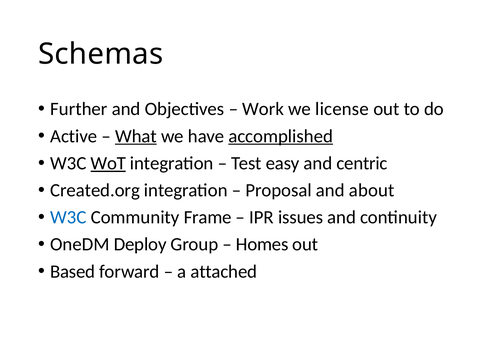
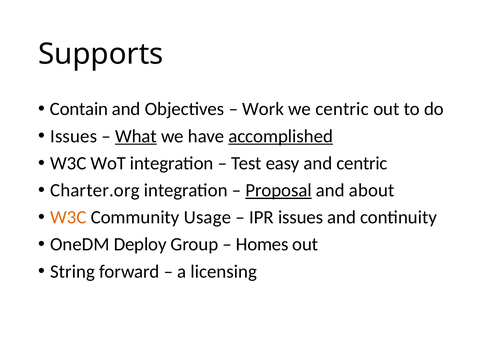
Schemas: Schemas -> Supports (101, 54)
Further: Further -> Contain (79, 109)
we license: license -> centric (342, 109)
Active: Active -> Issues (74, 136)
WoT underline: present -> none (108, 163)
Created.org: Created.org -> Charter.org (95, 190)
Proposal underline: none -> present (279, 190)
W3C colour: blue -> orange (68, 217)
Frame: Frame -> Usage (207, 217)
Based: Based -> String (73, 271)
attached: attached -> licensing (224, 271)
